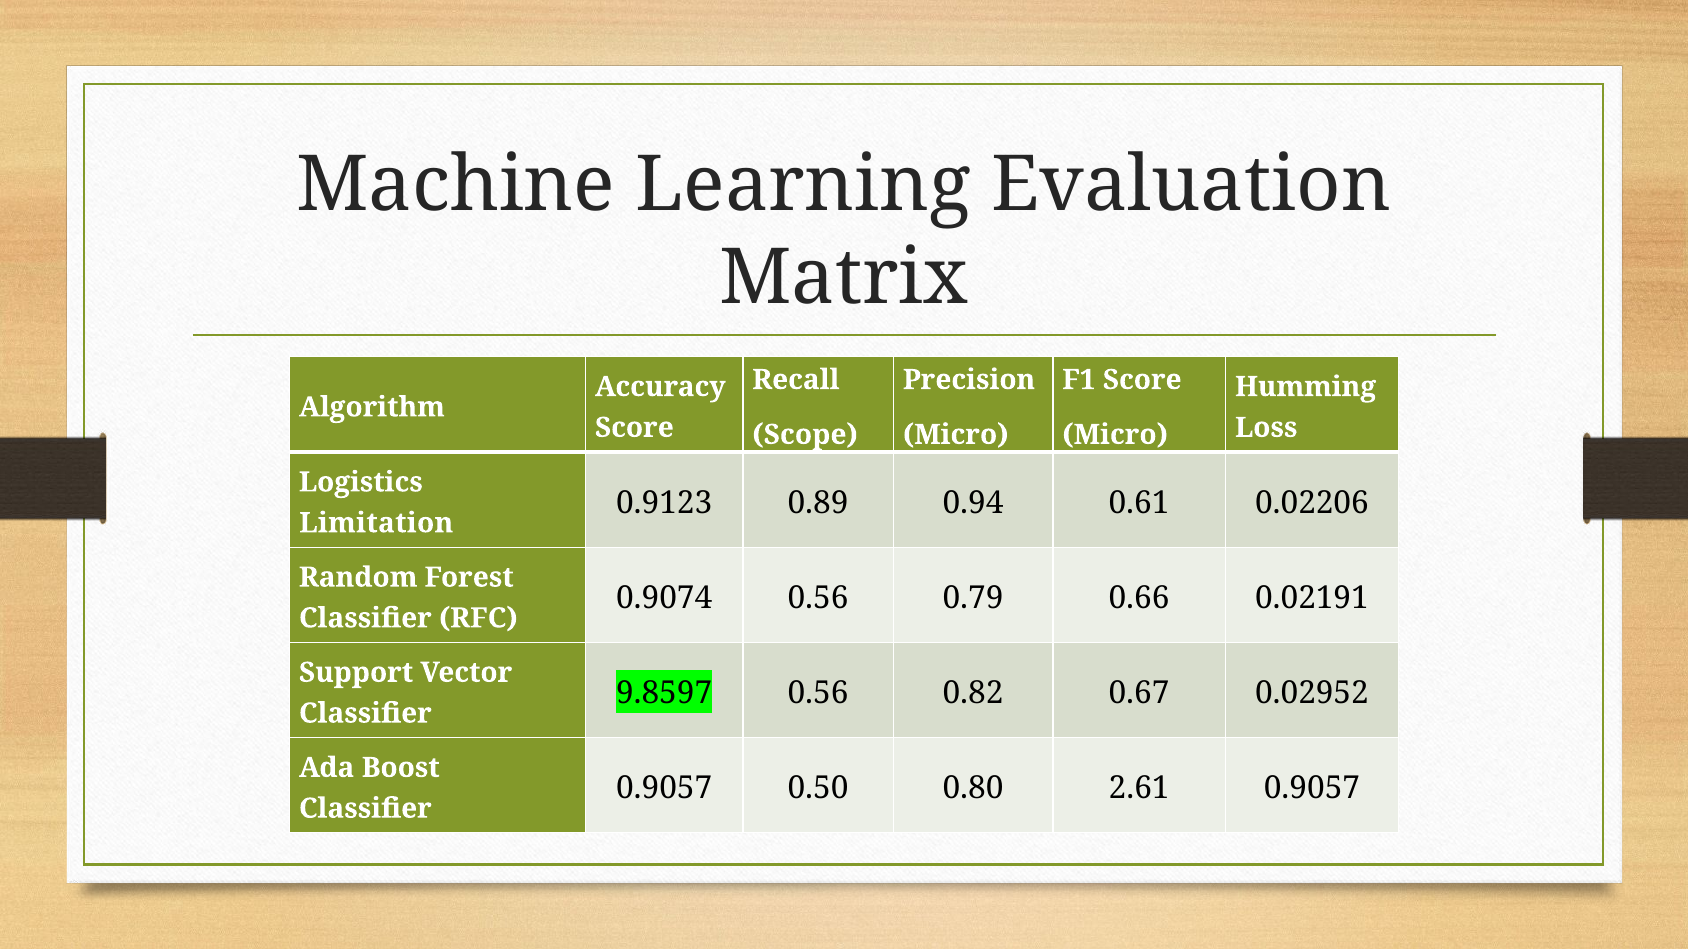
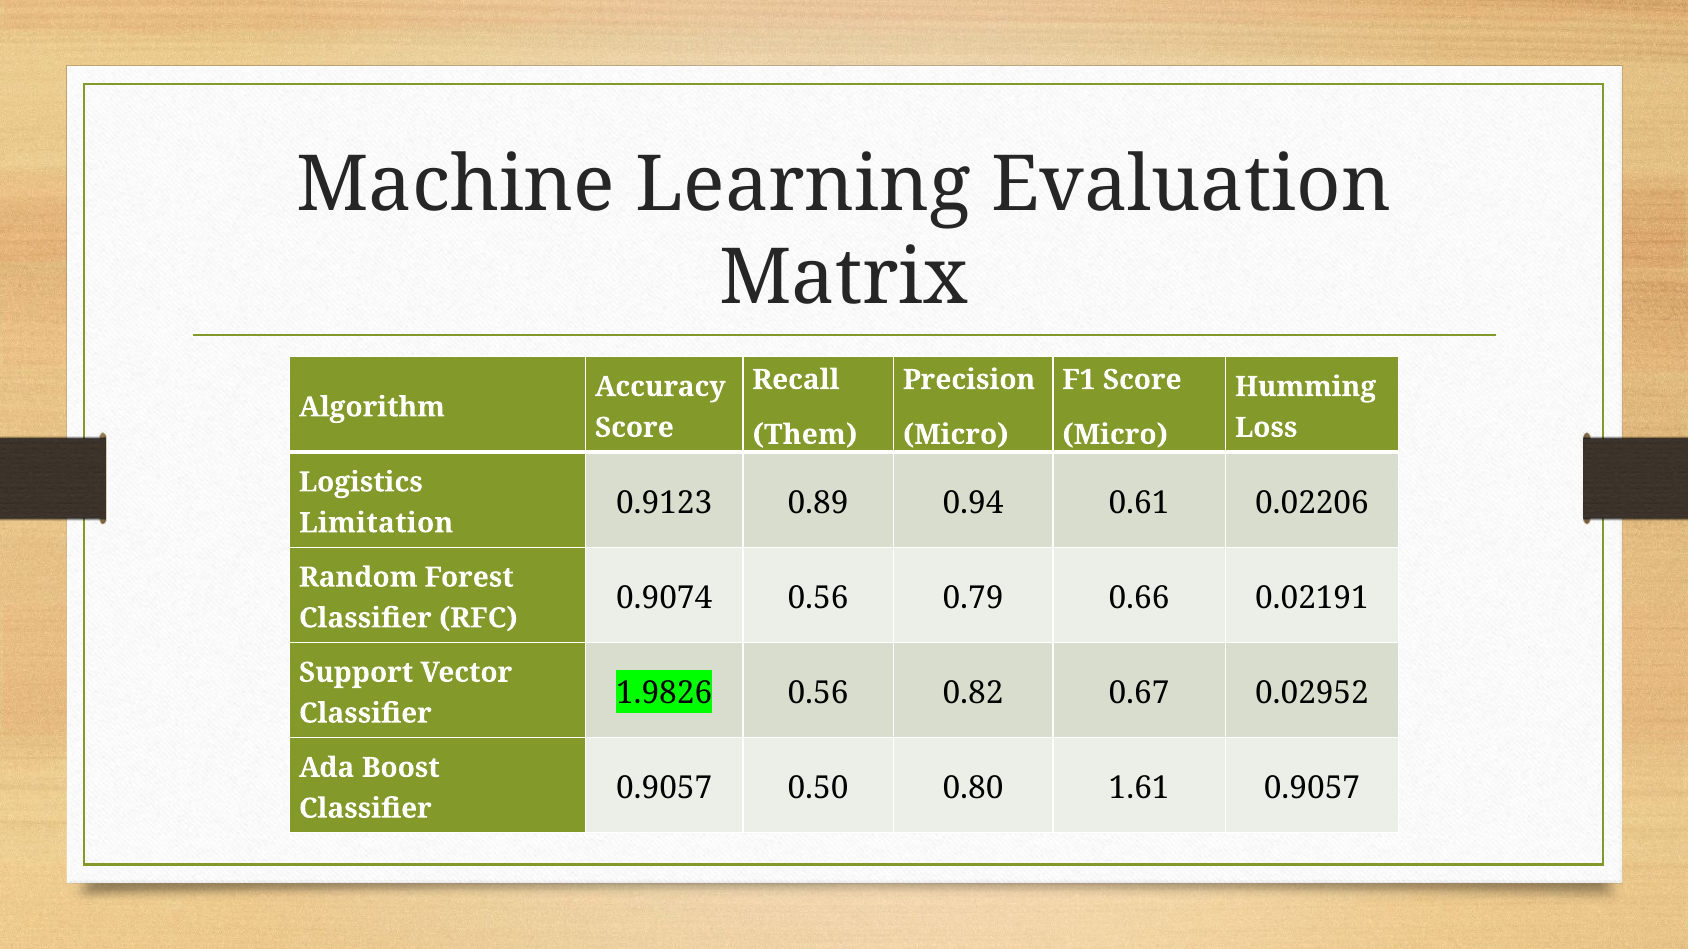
Scope: Scope -> Them (805, 435)
9.8597: 9.8597 -> 1.9826 (664, 694)
2.61: 2.61 -> 1.61 (1139, 789)
